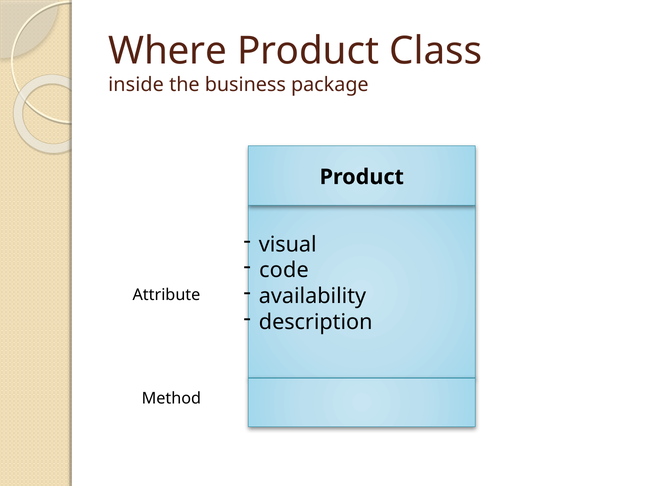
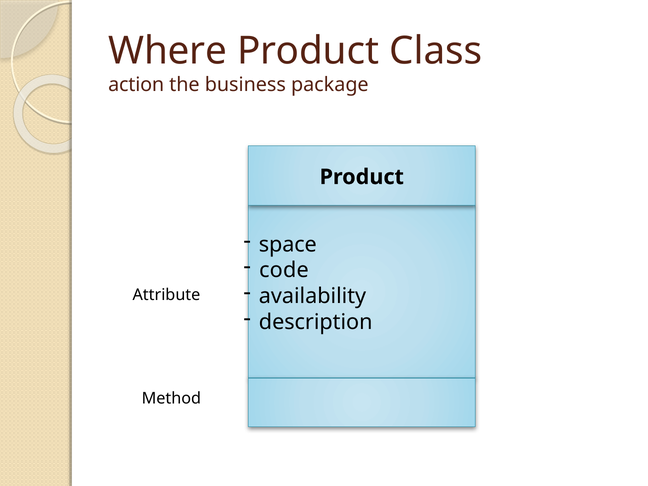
inside: inside -> action (136, 85)
visual: visual -> space (288, 244)
